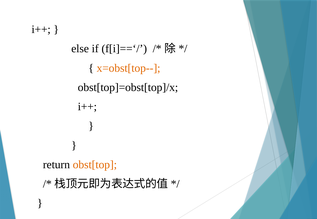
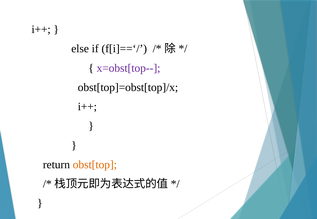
x=obst[top-- colour: orange -> purple (129, 68)
